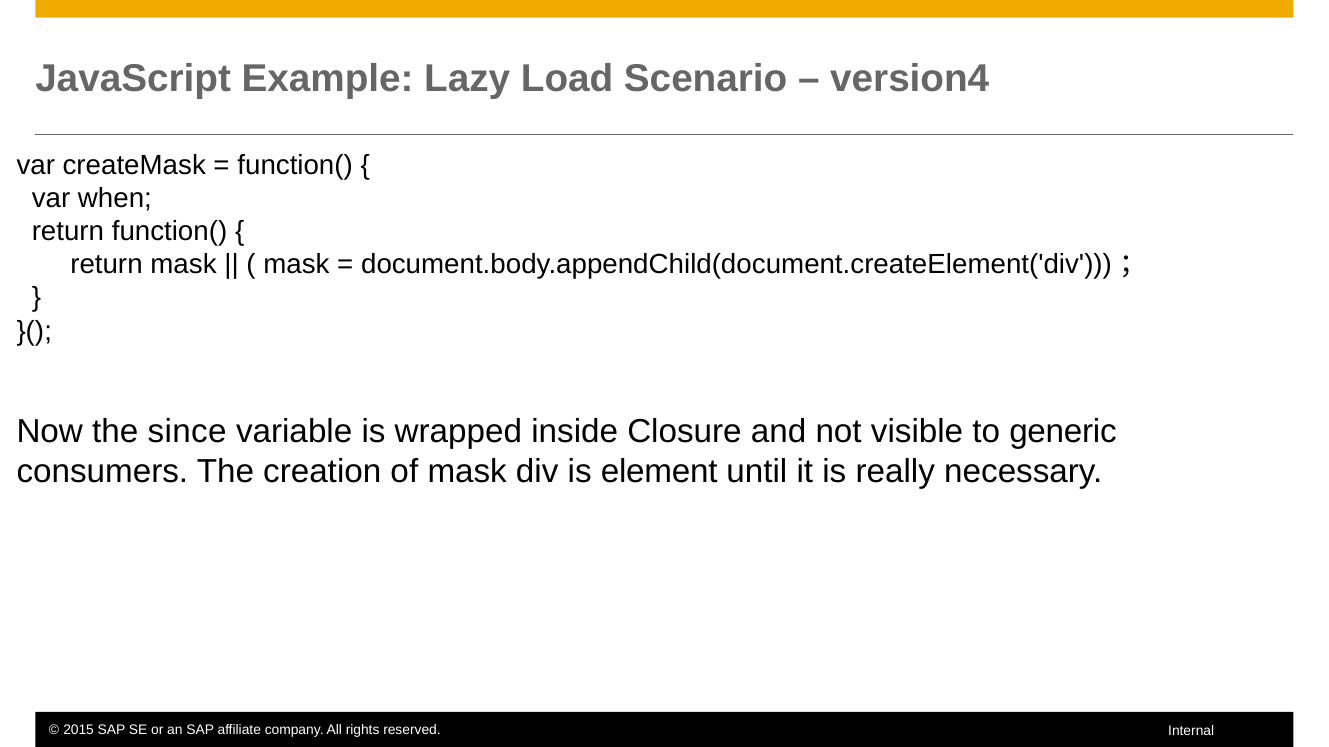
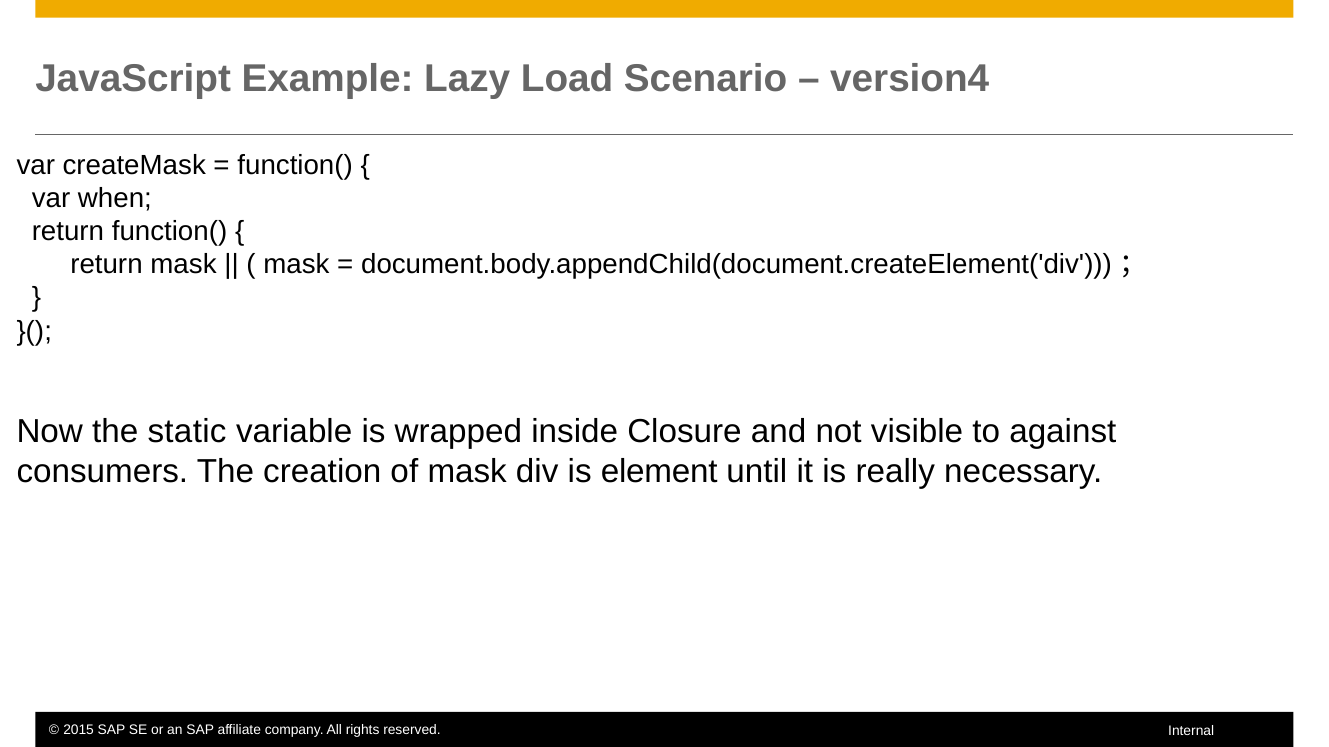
since: since -> static (187, 432)
generic: generic -> against (1063, 432)
